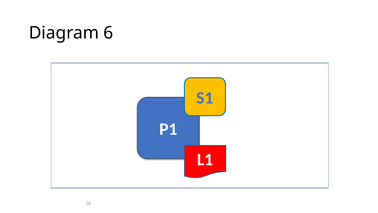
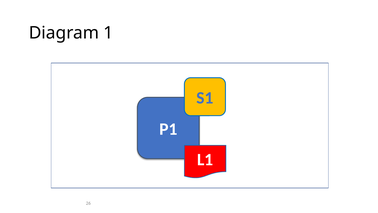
6: 6 -> 1 (108, 33)
